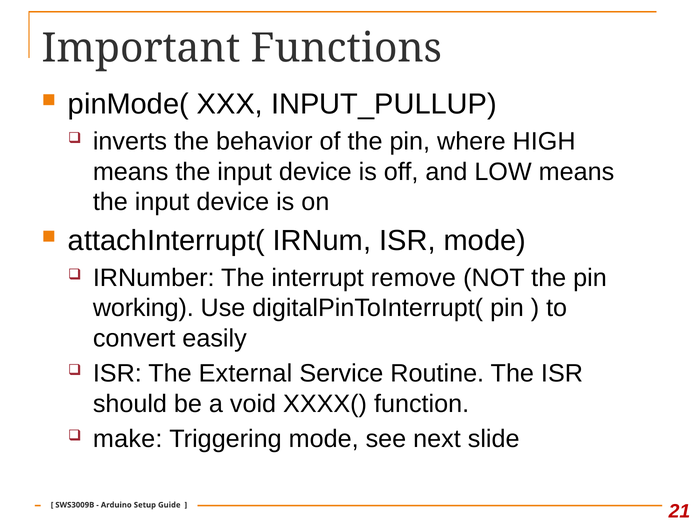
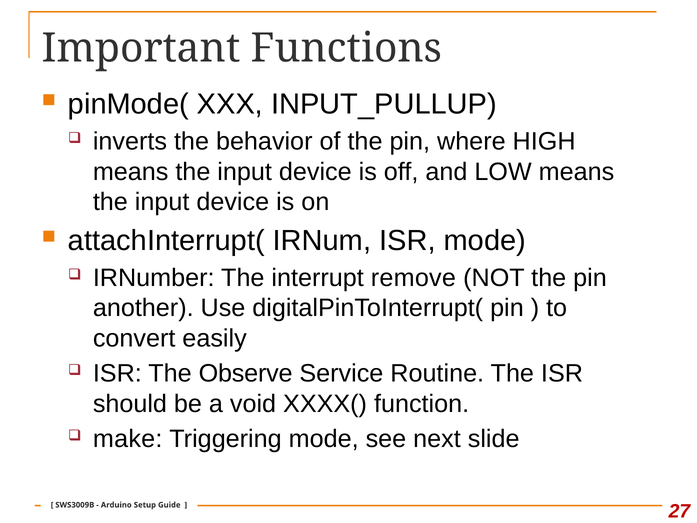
working: working -> another (143, 308)
External: External -> Observe (246, 373)
21: 21 -> 27 (679, 511)
